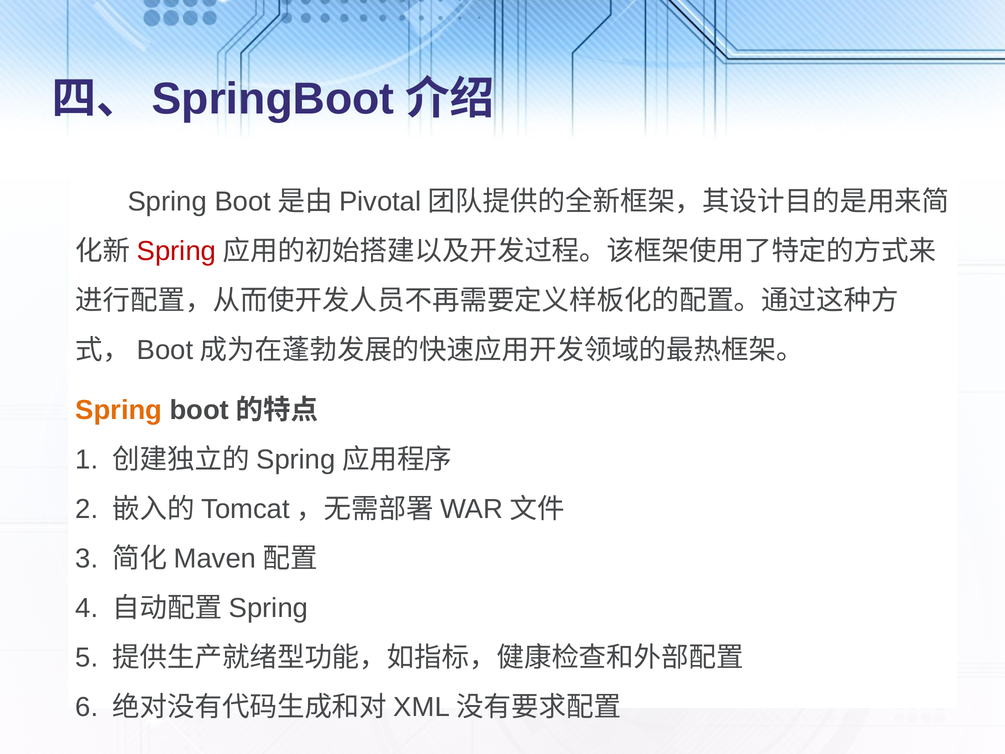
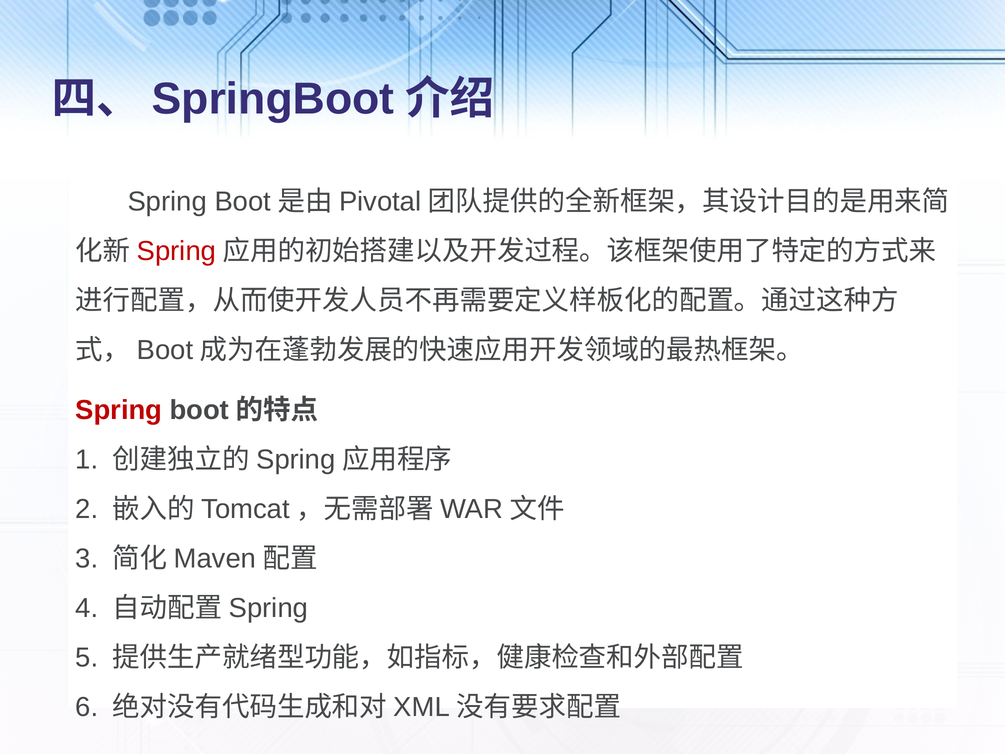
Spring colour: orange -> red (119, 410)
